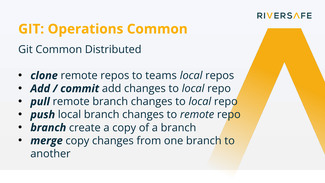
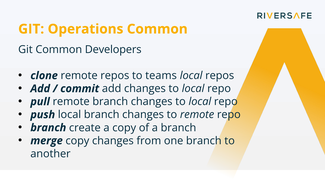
Distributed: Distributed -> Developers (113, 50)
